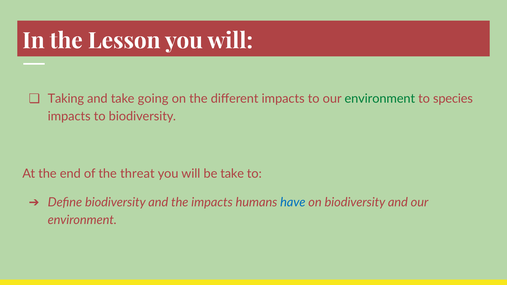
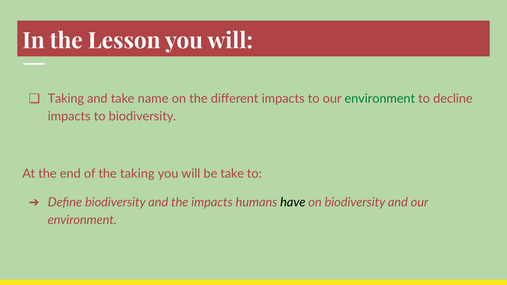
going: going -> name (153, 99)
species: species -> decline (453, 99)
the threat: threat -> taking (137, 174)
have colour: blue -> black (293, 203)
